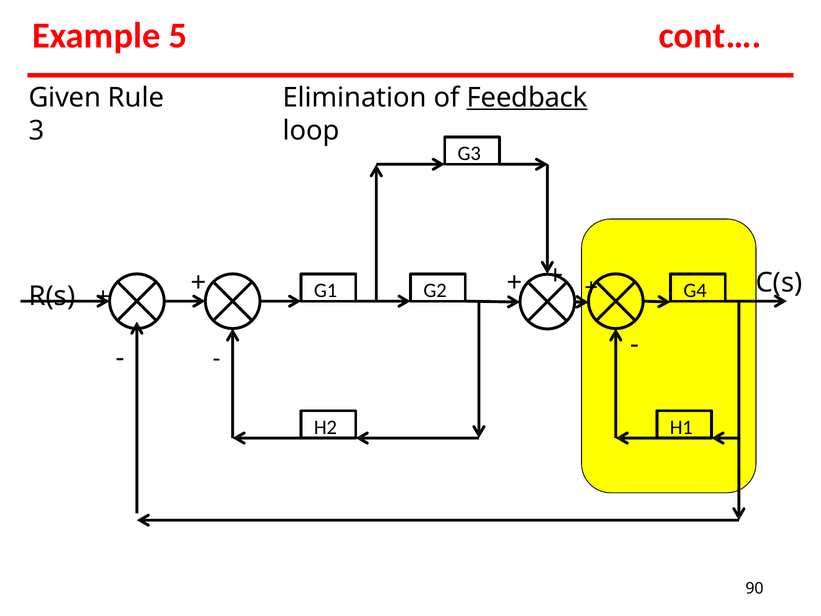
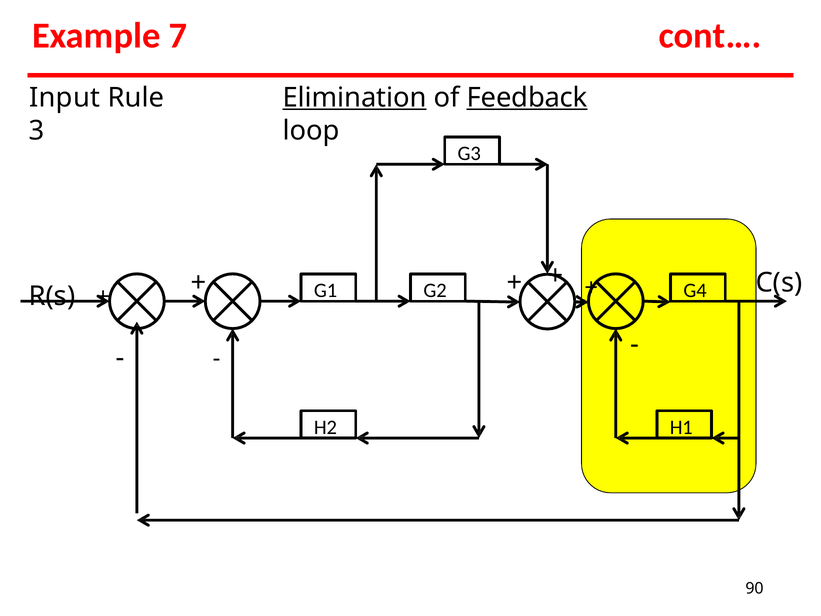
5: 5 -> 7 (178, 36)
Given: Given -> Input (65, 98)
Elimination underline: none -> present (355, 98)
